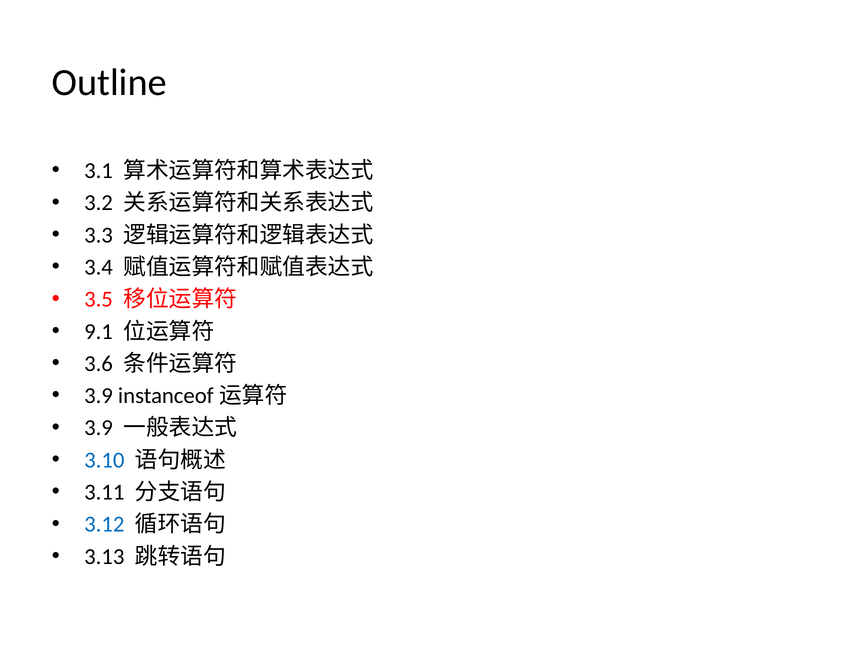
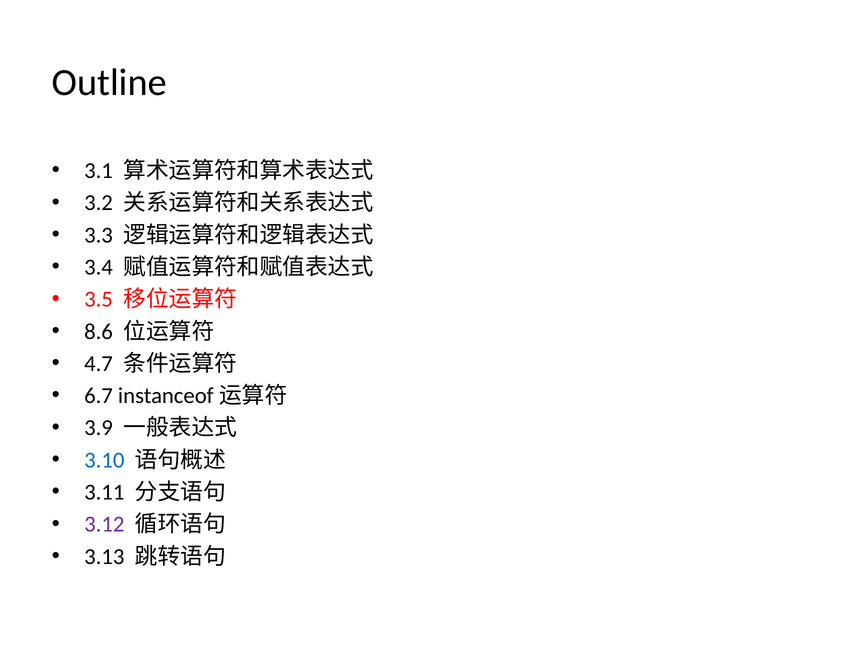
9.1: 9.1 -> 8.6 (99, 331)
3.6: 3.6 -> 4.7 (99, 363)
3.9: 3.9 -> 6.7 (99, 395)
3.12 colour: blue -> purple (104, 524)
